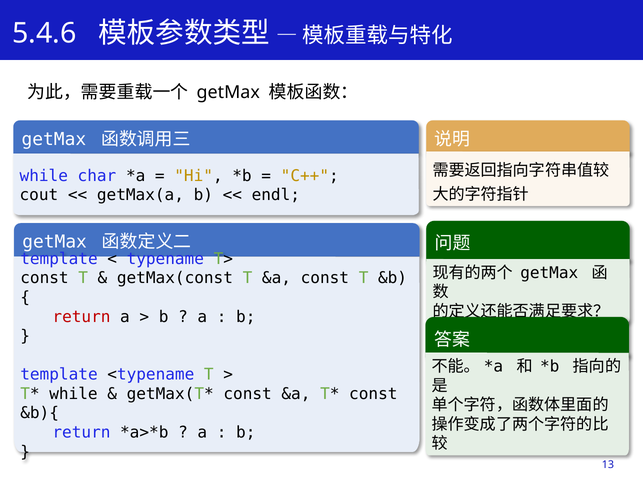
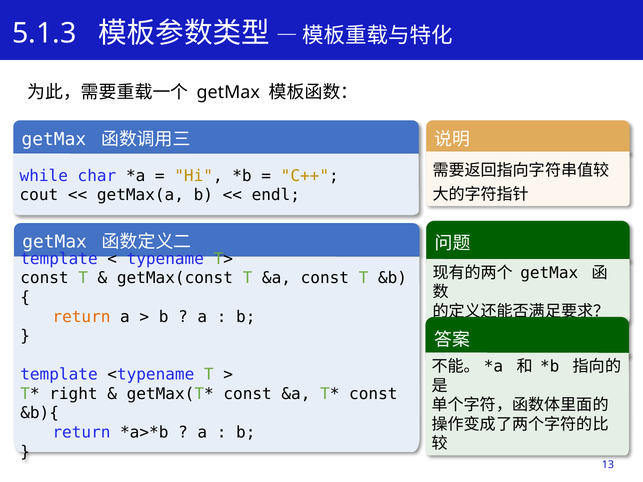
5.4.6: 5.4.6 -> 5.1.3 (44, 33)
return colour: red -> orange (81, 317)
while: while -> right (73, 394)
